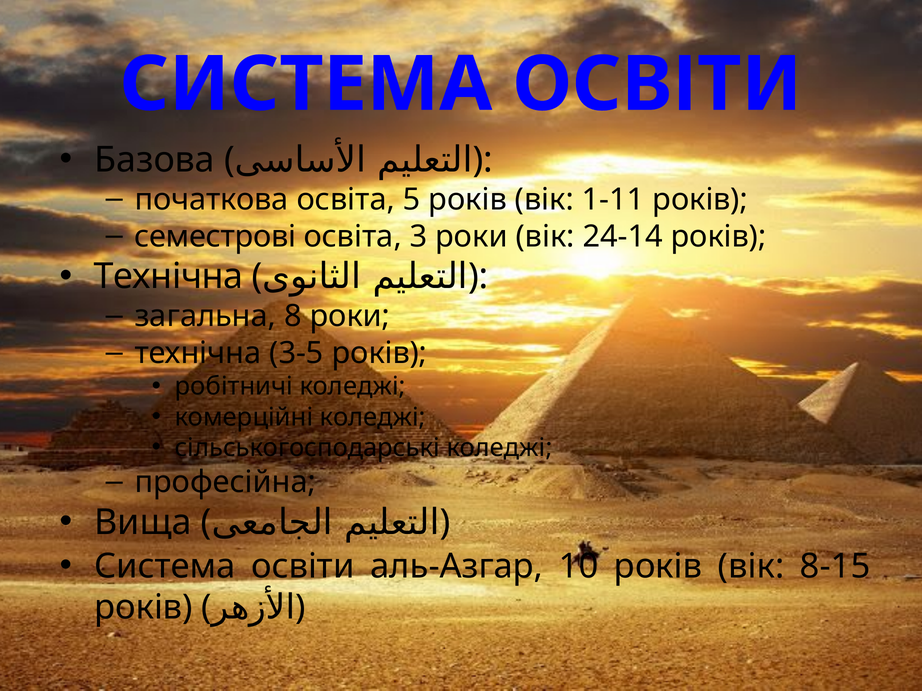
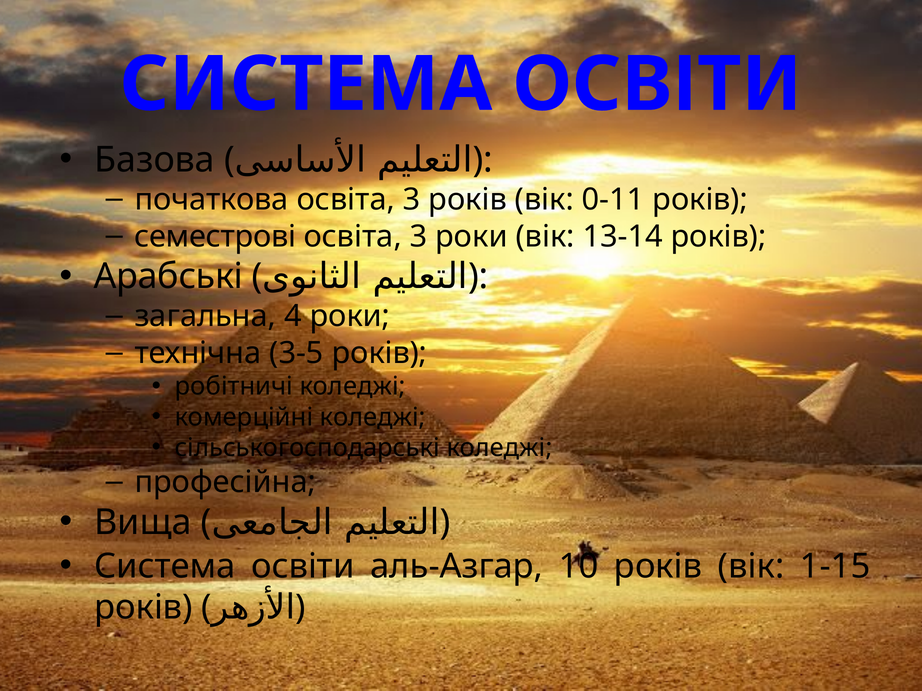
початкова освіта 5: 5 -> 3 (412, 200)
1-11: 1-11 -> 0-11 (613, 200)
24-14: 24-14 -> 13-14 (623, 237)
Технічна: Технічна -> Арабські (168, 277)
8: 8 -> 4 (293, 316)
8-15: 8-15 -> 1-15 (835, 567)
